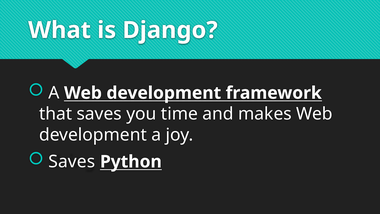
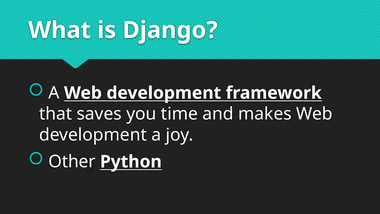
Saves: Saves -> Other (72, 162)
